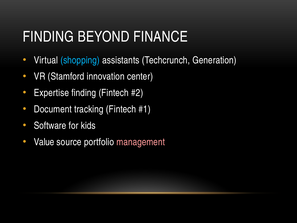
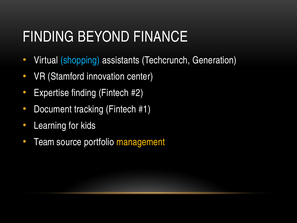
Software: Software -> Learning (50, 125)
Value: Value -> Team (44, 142)
management colour: pink -> yellow (141, 142)
